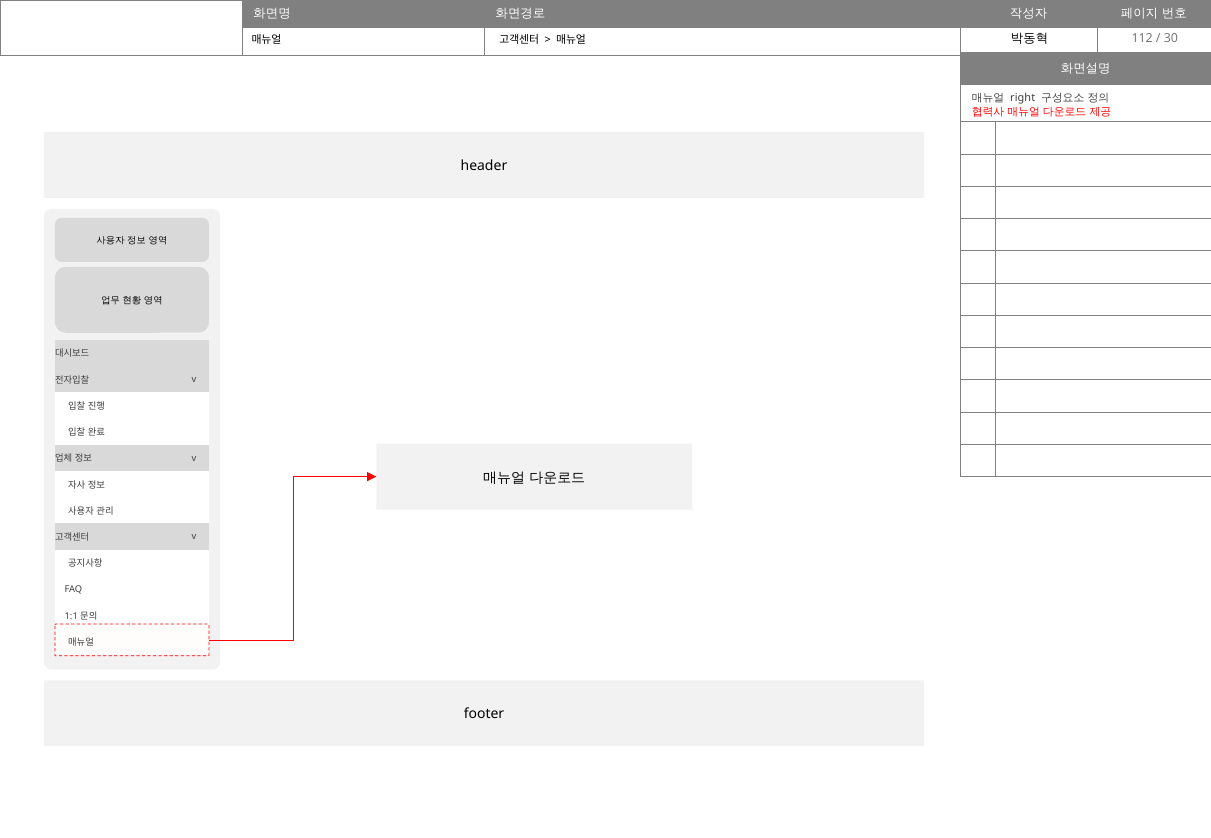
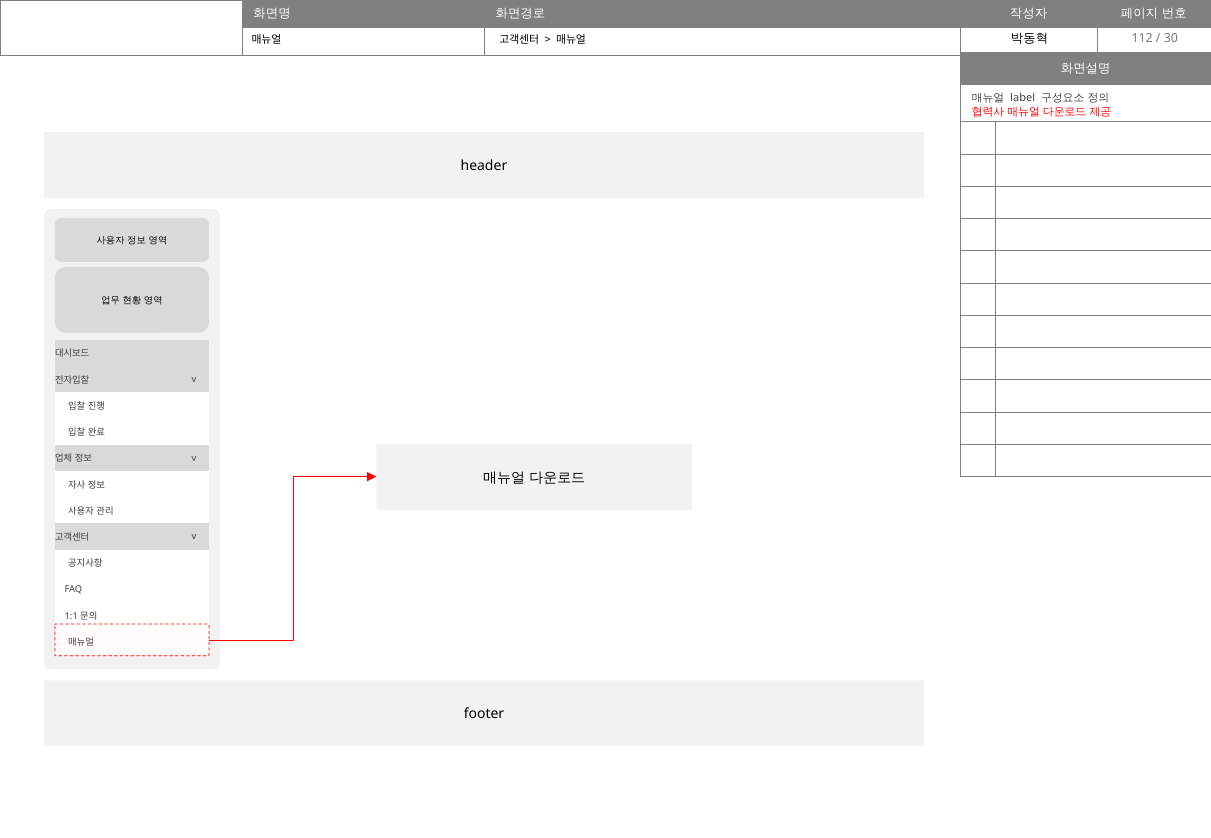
right: right -> label (1023, 98)
